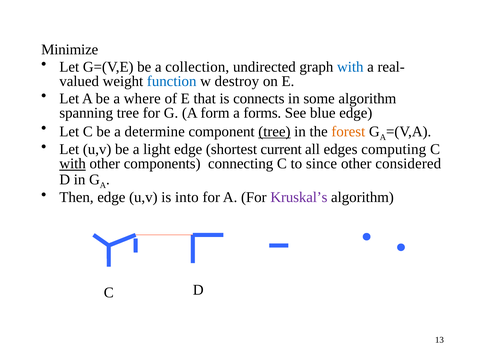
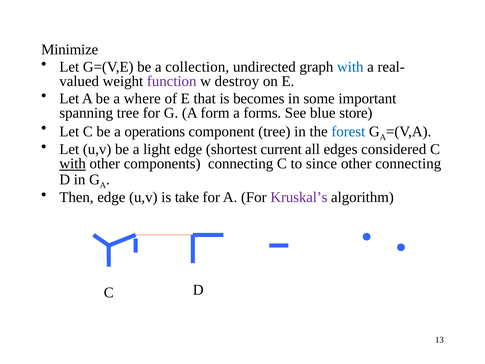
function colour: blue -> purple (172, 81)
connects: connects -> becomes (259, 98)
some algorithm: algorithm -> important (367, 98)
blue edge: edge -> store (356, 113)
determine: determine -> operations (155, 132)
tree underline: present -> none (274, 132)
forest colour: orange -> blue (348, 132)
computing: computing -> considered (394, 149)
other considered: considered -> connecting (408, 164)
into: into -> take (187, 197)
